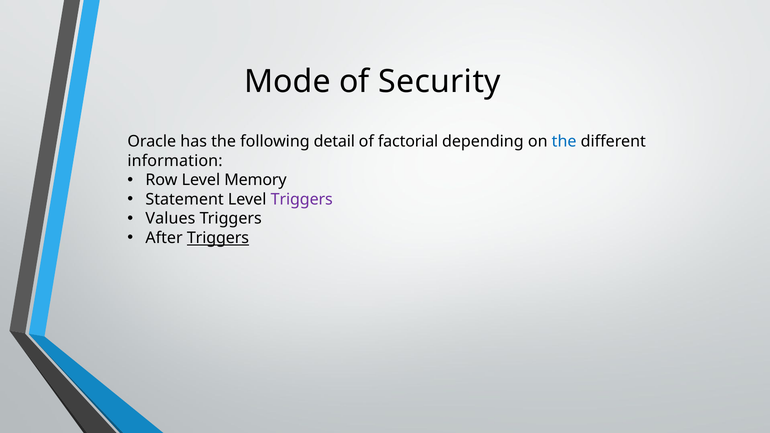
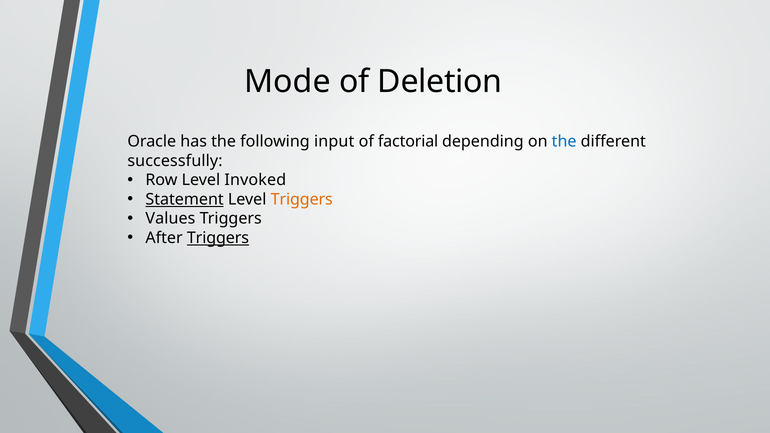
Security: Security -> Deletion (440, 82)
detail: detail -> input (334, 142)
information: information -> successfully (175, 161)
Memory: Memory -> Invoked (255, 180)
Statement underline: none -> present (185, 199)
Triggers colour: purple -> orange (302, 199)
